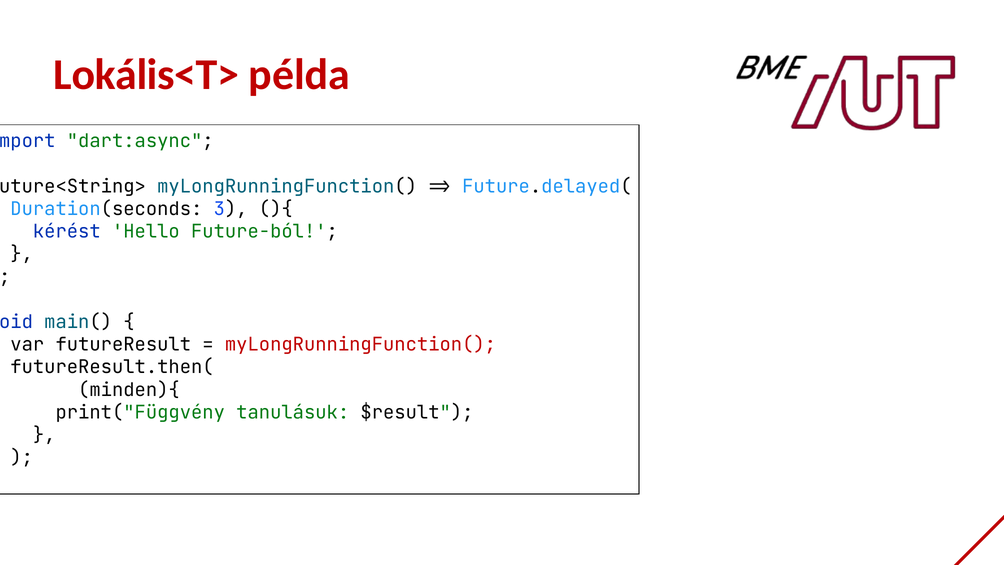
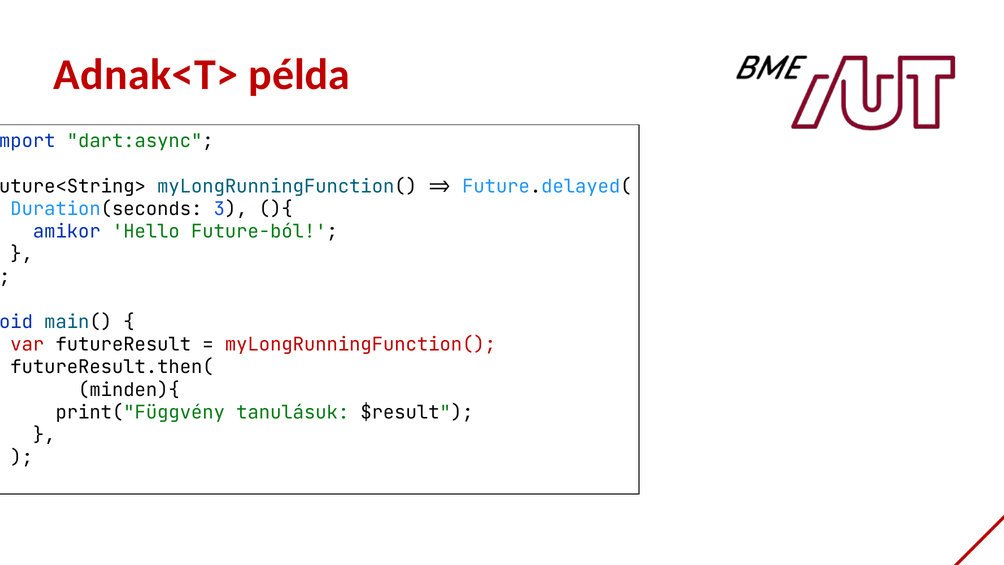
Lokális<T>: Lokális<T> -> Adnak<T> (146, 75)
kérést: kérést -> amikor (67, 231)
var colour: black -> red (27, 344)
